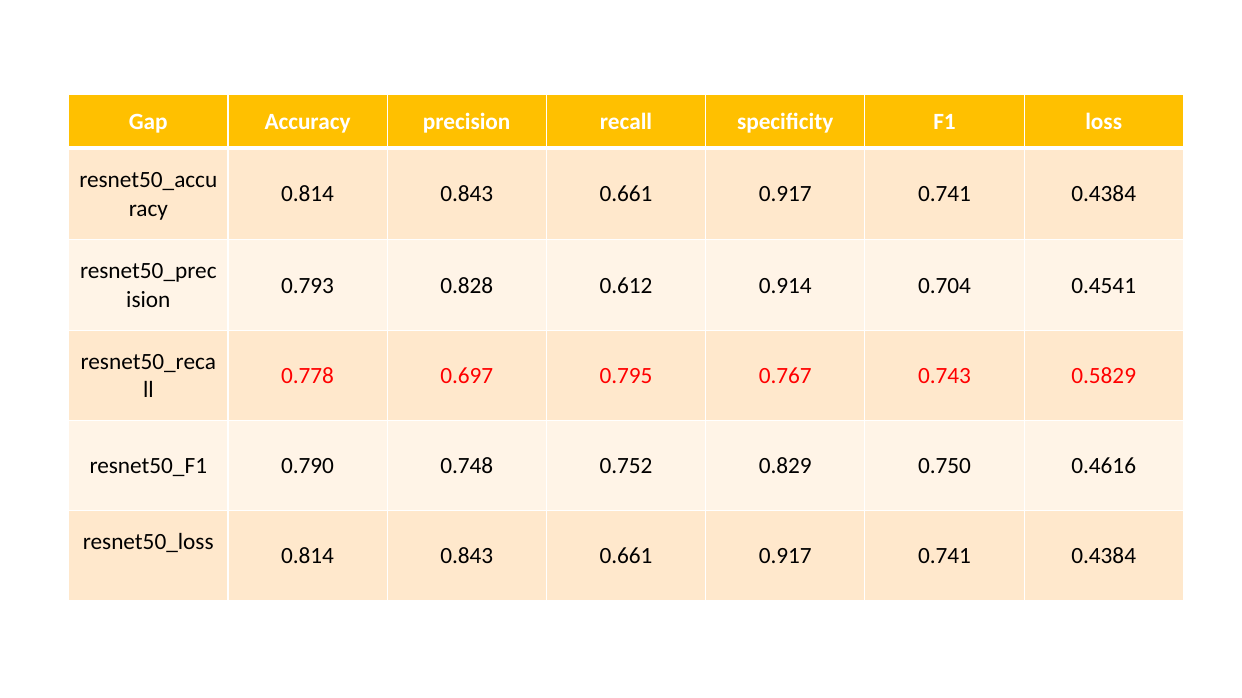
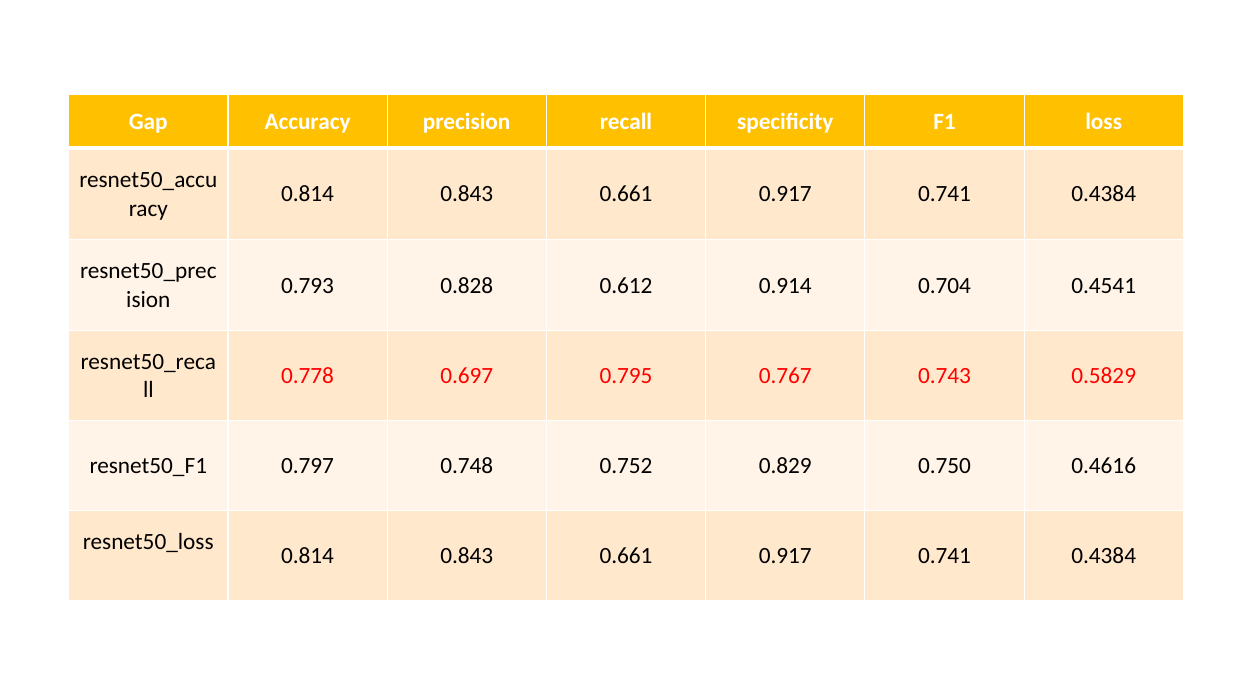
0.790: 0.790 -> 0.797 (308, 466)
